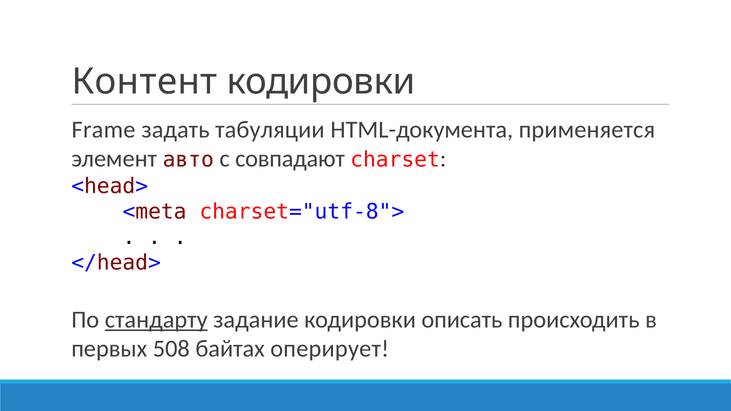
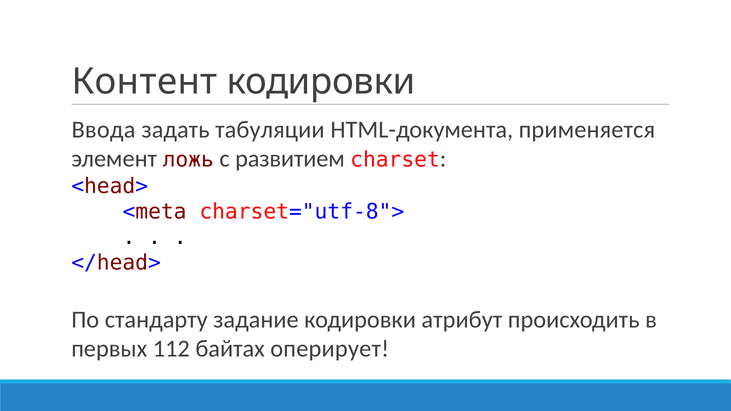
Frame: Frame -> Ввода (104, 130)
авто: авто -> ложь (188, 160)
совпадают: совпадают -> развитием (290, 159)
стандарту underline: present -> none (156, 320)
описать: описать -> атрибут (462, 320)
508: 508 -> 112 (171, 349)
